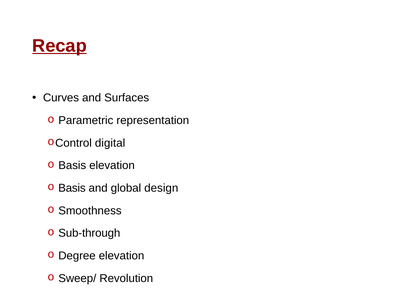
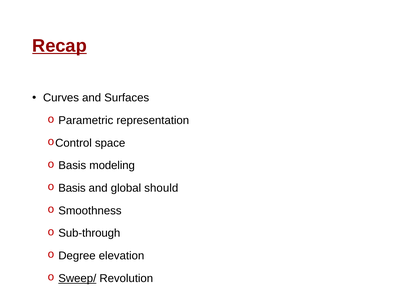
digital: digital -> space (110, 143)
Basis elevation: elevation -> modeling (112, 166)
design: design -> should (161, 189)
Sweep/ underline: none -> present (77, 279)
